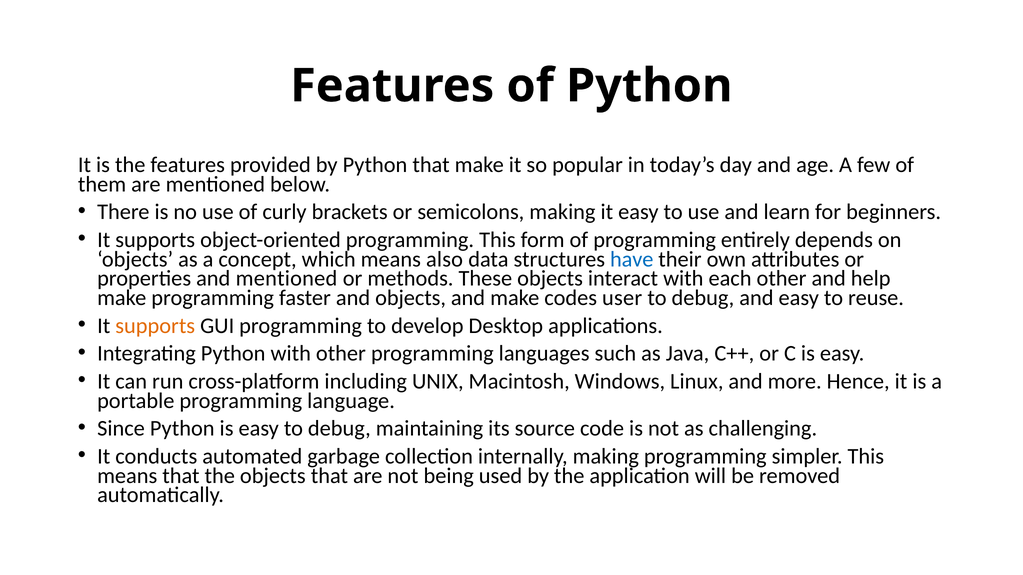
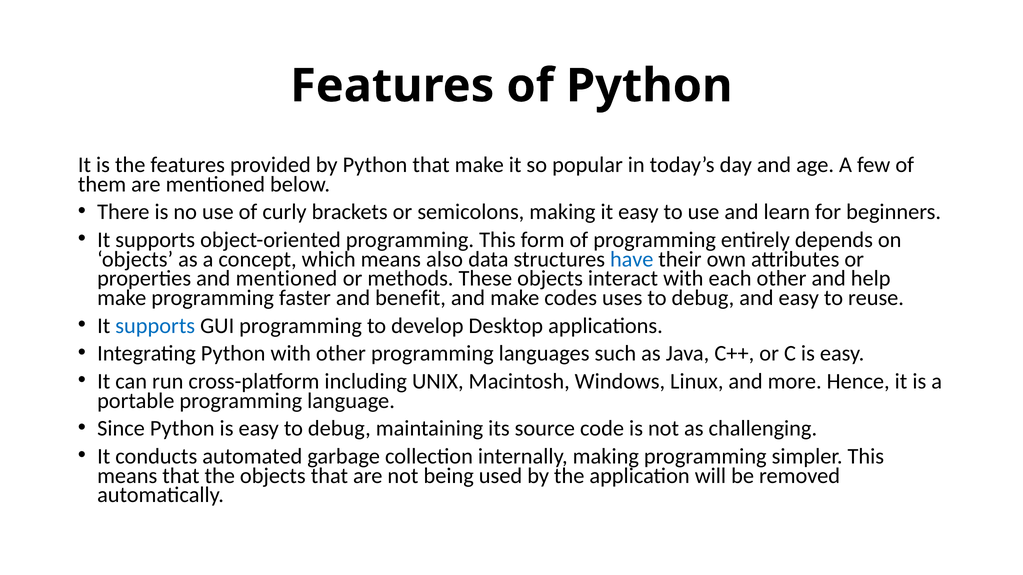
and objects: objects -> benefit (411, 298)
user: user -> uses (622, 298)
supports colour: orange -> blue (155, 326)
